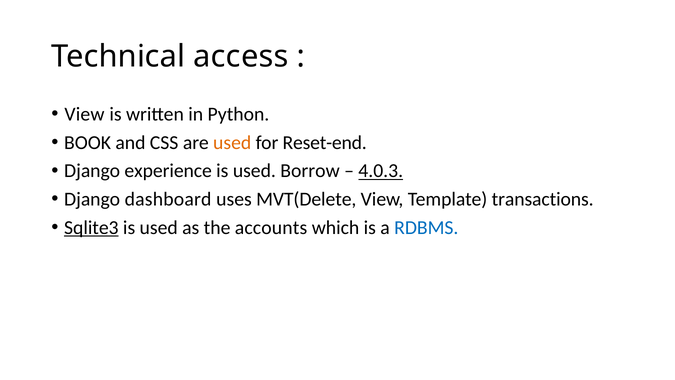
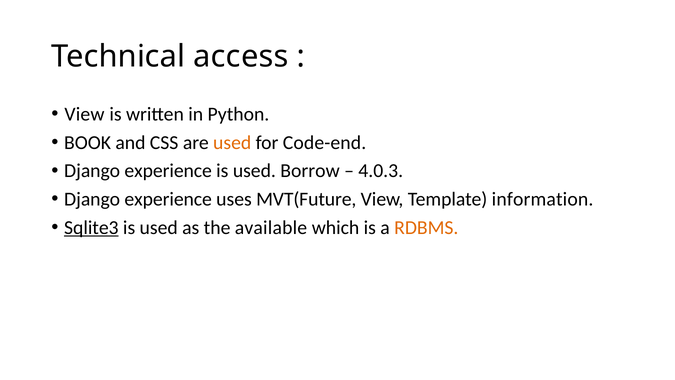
Reset-end: Reset-end -> Code-end (325, 142)
4.0.3 underline: present -> none (381, 171)
dashboard: dashboard -> experience (168, 199)
MVT(Delete: MVT(Delete -> MVT(Future (306, 199)
transactions: transactions -> information (543, 199)
accounts: accounts -> available (271, 227)
RDBMS colour: blue -> orange (426, 227)
